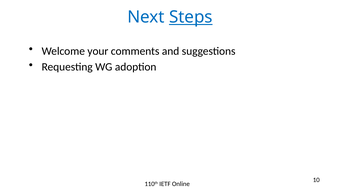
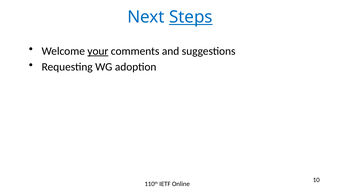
your underline: none -> present (98, 51)
